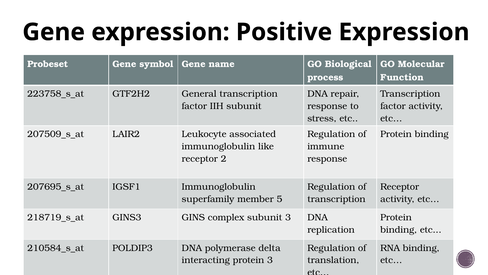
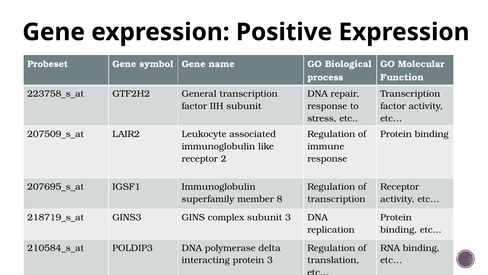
5: 5 -> 8 (279, 199)
